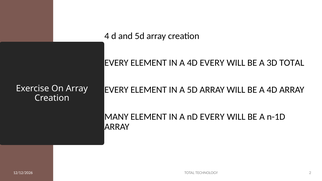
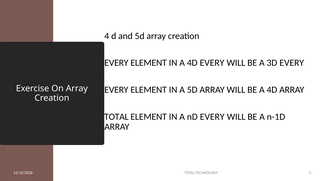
3D TOTAL: TOTAL -> EVERY (292, 63)
MANY: MANY -> TOTAL (116, 117)
